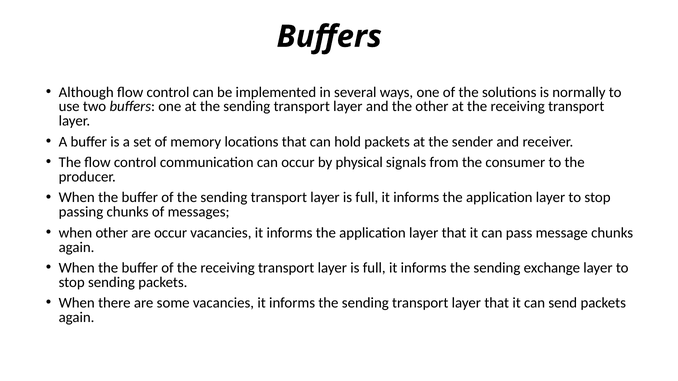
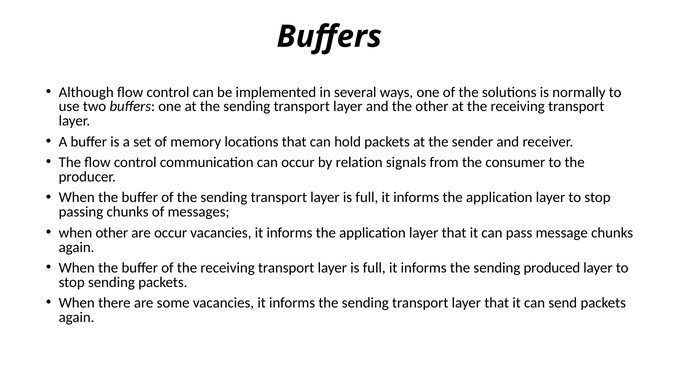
physical: physical -> relation (359, 163)
exchange: exchange -> produced (552, 268)
